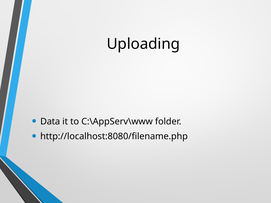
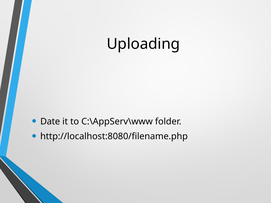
Data: Data -> Date (50, 122)
